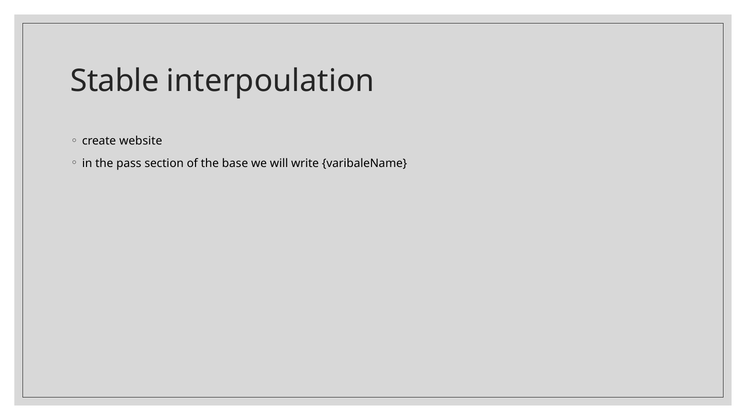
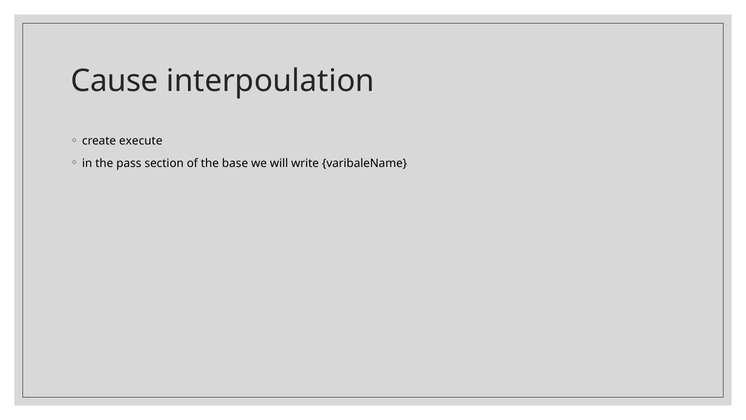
Stable: Stable -> Cause (115, 81)
website: website -> execute (141, 141)
